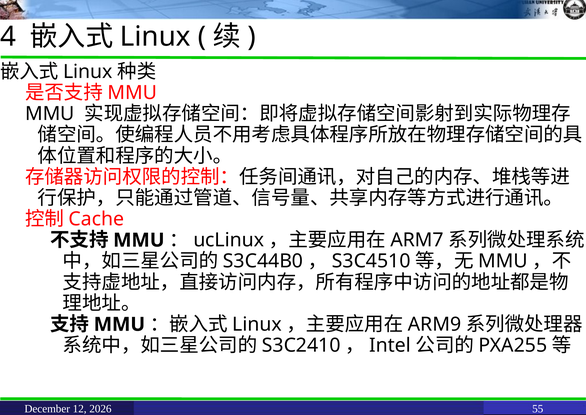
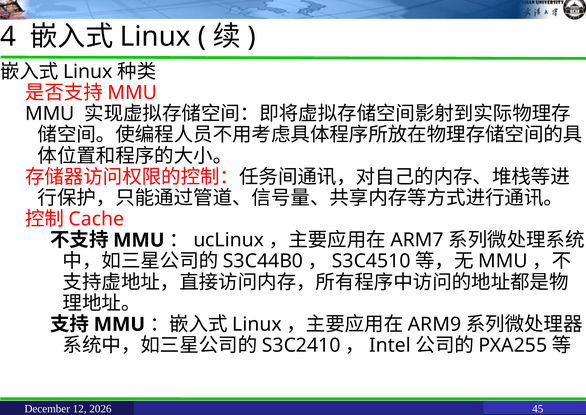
55: 55 -> 45 (538, 409)
